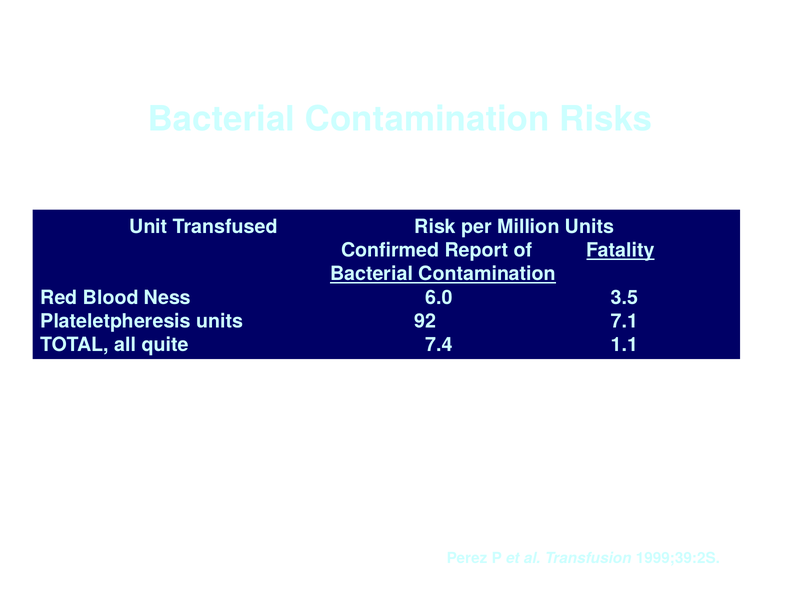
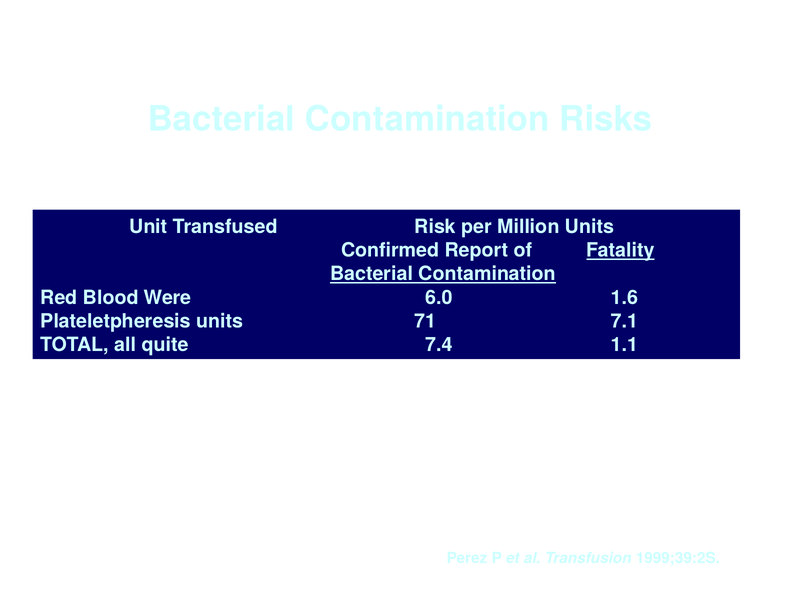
Ness: Ness -> Were (168, 297)
3.5: 3.5 -> 1.6 (625, 297)
92: 92 -> 71 (425, 321)
